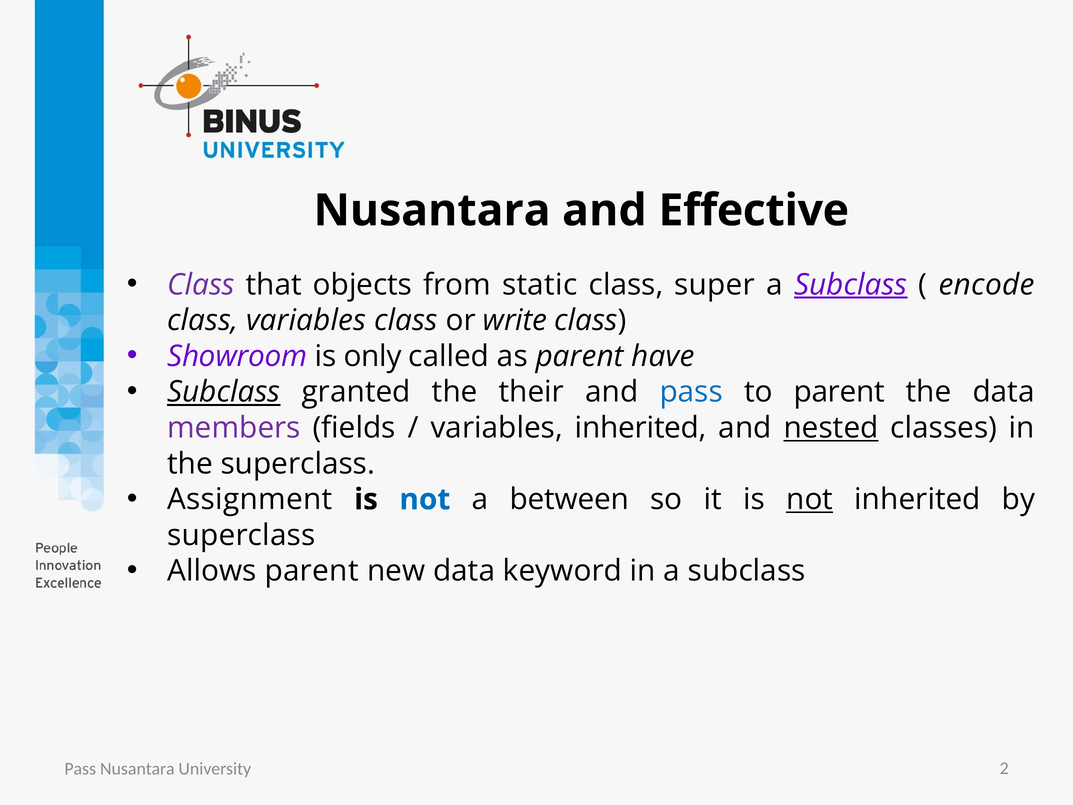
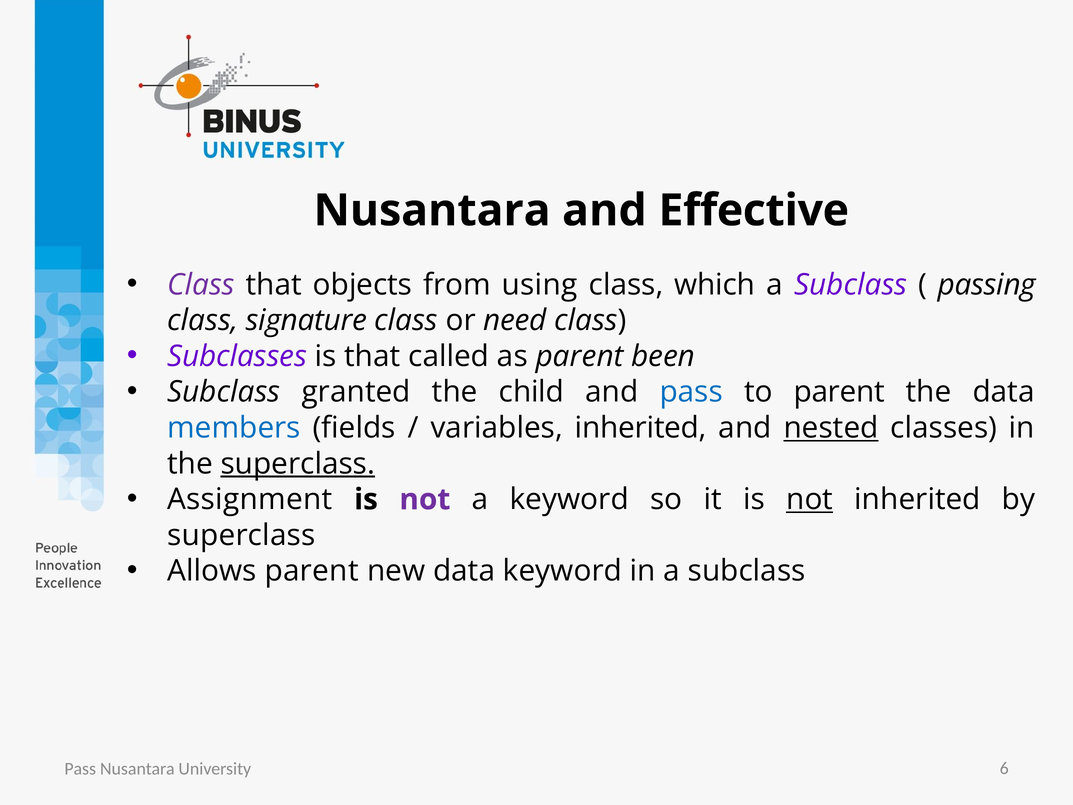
static: static -> using (540, 285)
super: super -> which (715, 285)
Subclass underline: present -> none (851, 285)
encode: encode -> passing (987, 285)
class variables: variables -> signature (306, 320)
write: write -> need (515, 320)
Showroom: Showroom -> Subclasses (237, 356)
is only: only -> that (372, 356)
have: have -> been (663, 356)
Subclass underline: present -> none (224, 392)
their: their -> child (531, 392)
members colour: purple -> blue (234, 428)
superclass underline: none -> present (298, 464)
not colour: blue -> purple (425, 499)
a between: between -> keyword (569, 499)
2: 2 -> 6 (1004, 768)
